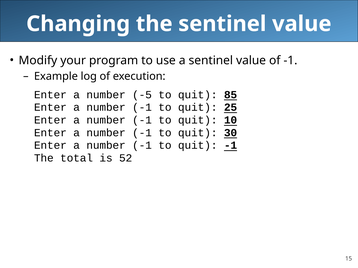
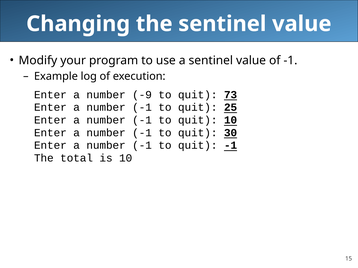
-5: -5 -> -9 (142, 95)
85: 85 -> 73 (231, 95)
is 52: 52 -> 10 (126, 158)
